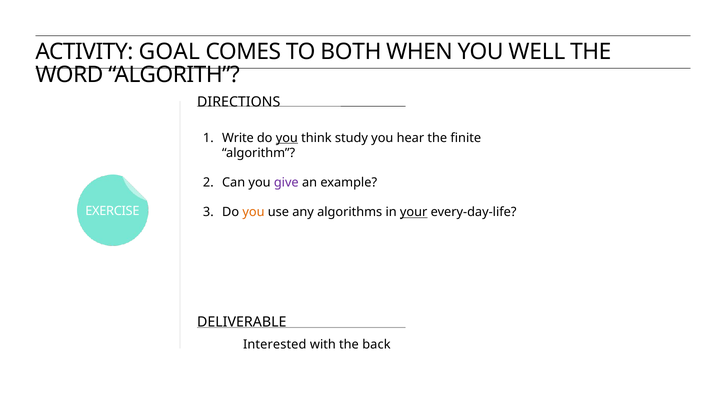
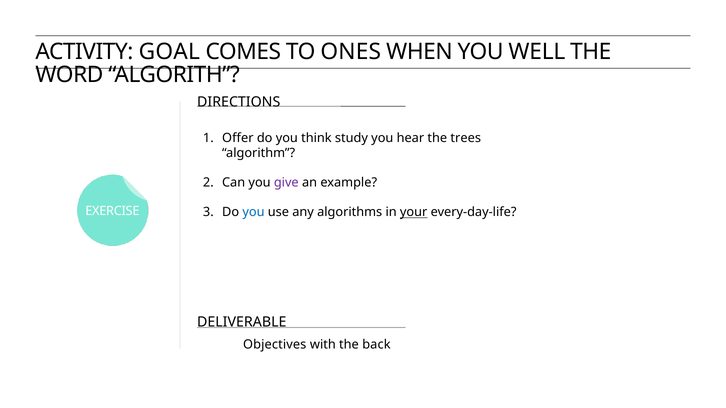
BOTH: BOTH -> ONES (351, 52)
Write: Write -> Offer (238, 138)
you underline: present -> none (287, 138)
finite: finite -> trees (466, 138)
you colour: orange -> blue (253, 212)
Interested: Interested -> Objectives (275, 344)
